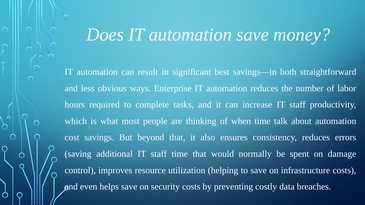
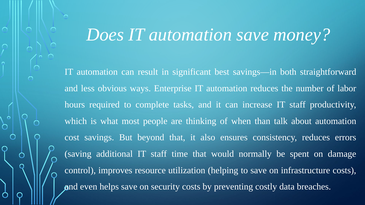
when time: time -> than (262, 121)
